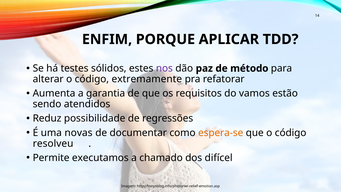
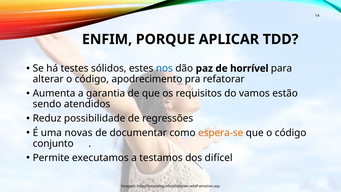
nos colour: purple -> blue (164, 68)
método: método -> horrível (249, 68)
extremamente: extremamente -> apodrecimento (147, 79)
resolveu: resolveu -> conjunto (53, 143)
chamado: chamado -> testamos (161, 158)
